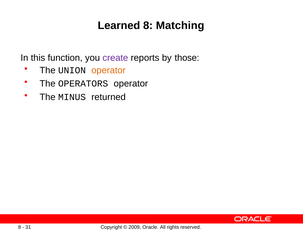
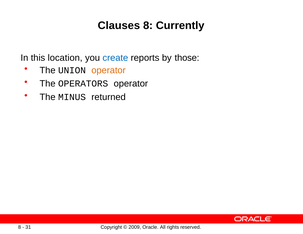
Learned: Learned -> Clauses (119, 25)
Matching: Matching -> Currently (180, 25)
function: function -> location (65, 58)
create colour: purple -> blue (115, 58)
